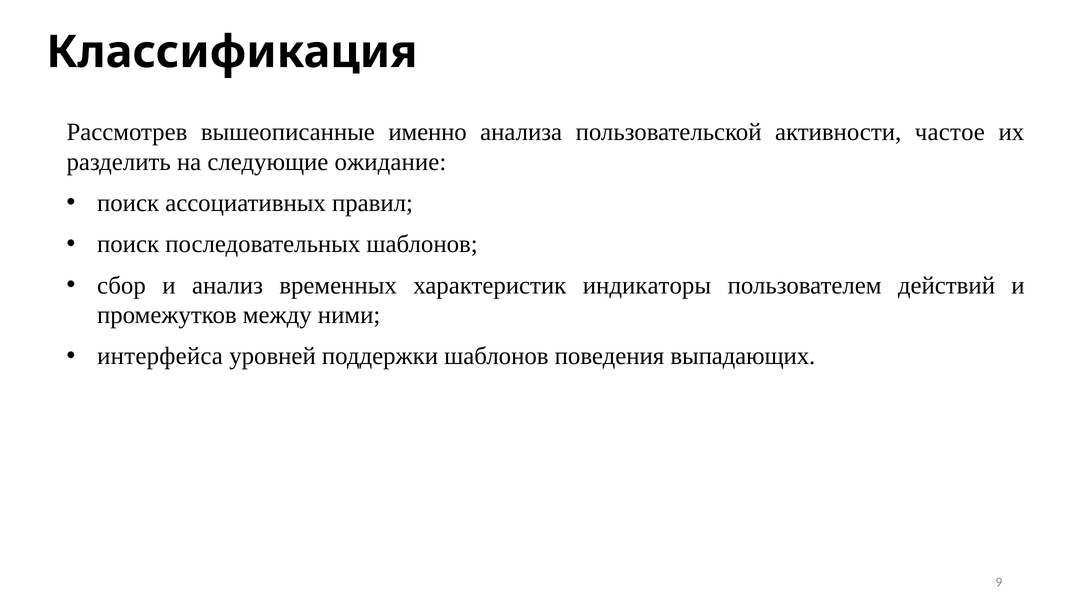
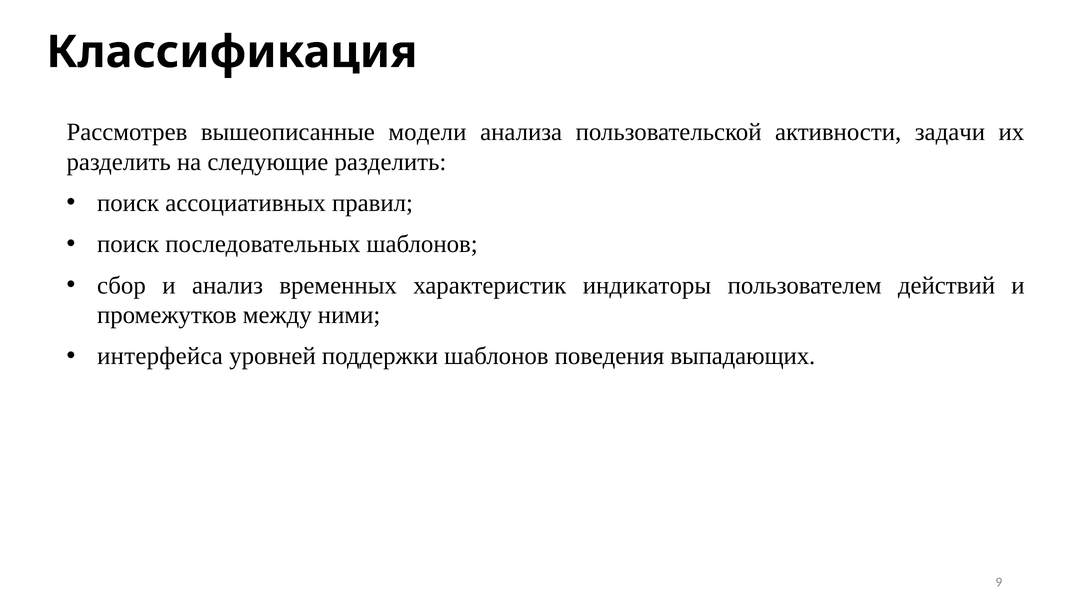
именно: именно -> модели (427, 132)
частое: частое -> задачи (950, 132)
следующие ожидание: ожидание -> разделить (390, 162)
